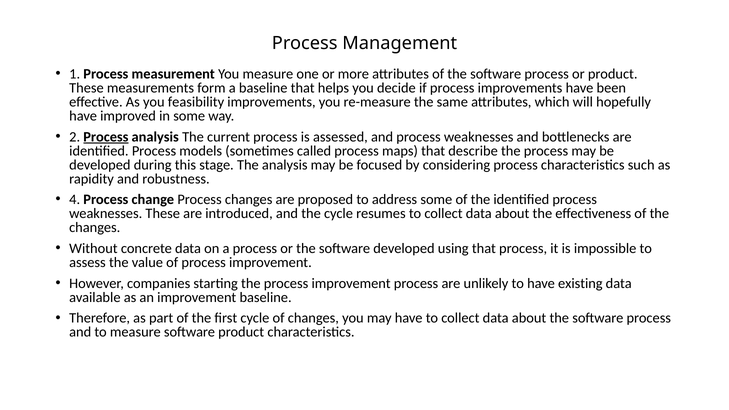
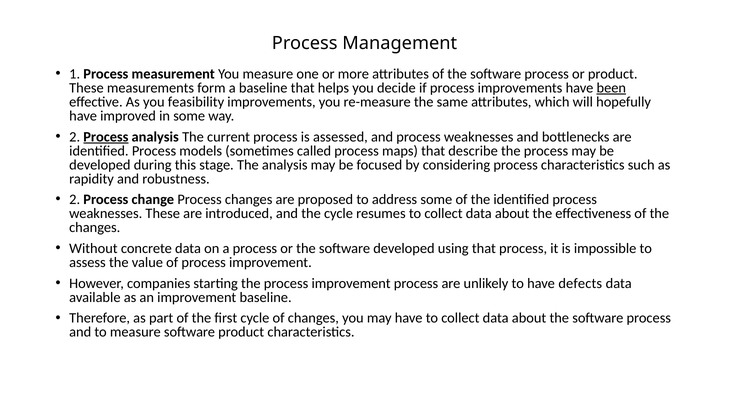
been underline: none -> present (611, 88)
4: 4 -> 2 (75, 200)
existing: existing -> defects (580, 283)
